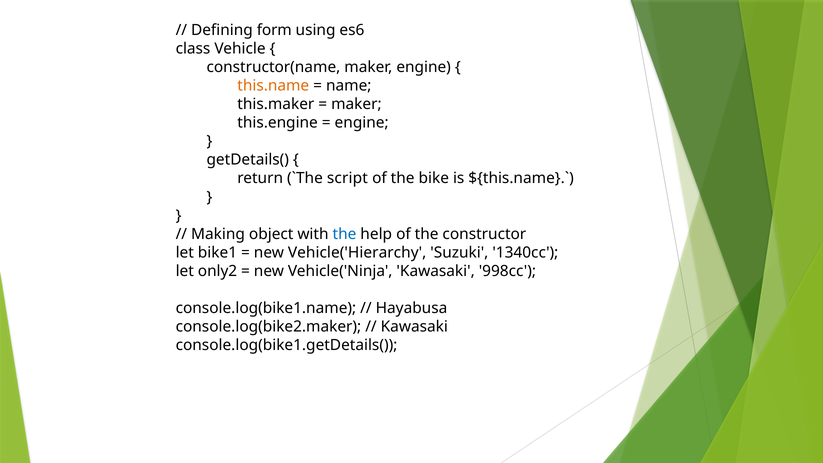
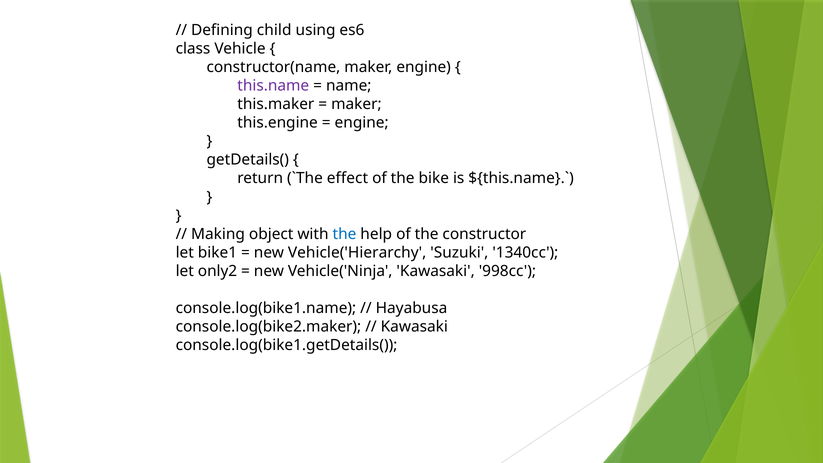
form: form -> child (274, 30)
this.name colour: orange -> purple (273, 86)
script: script -> effect (347, 178)
